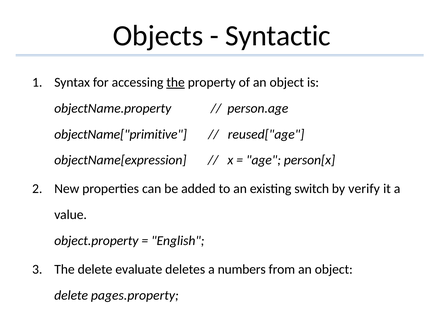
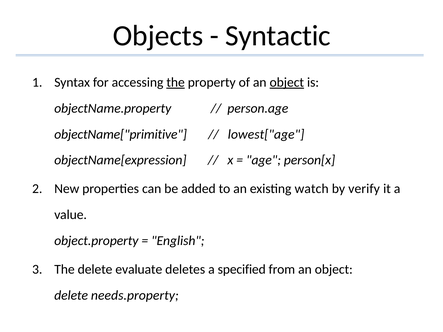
object underline: none -> present (287, 82)
reused["age: reused["age -> lowest["age (266, 134)
switch: switch -> watch (312, 189)
numbers: numbers -> specified (242, 270)
pages.property: pages.property -> needs.property (135, 295)
